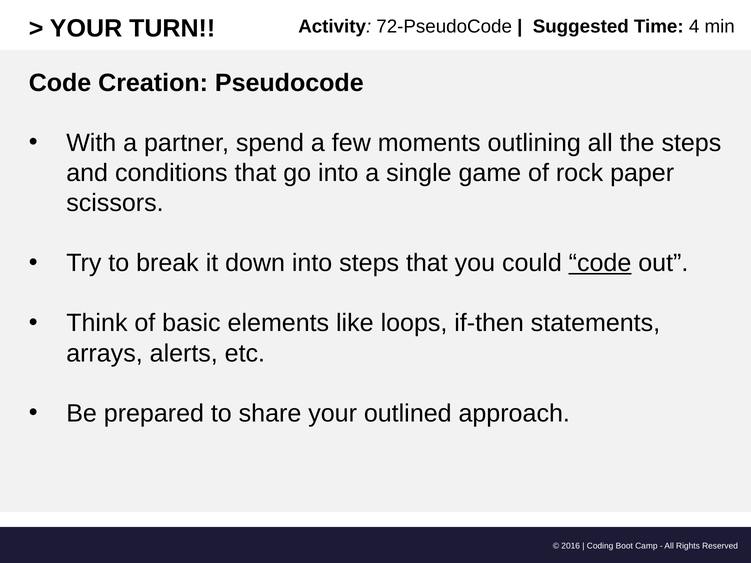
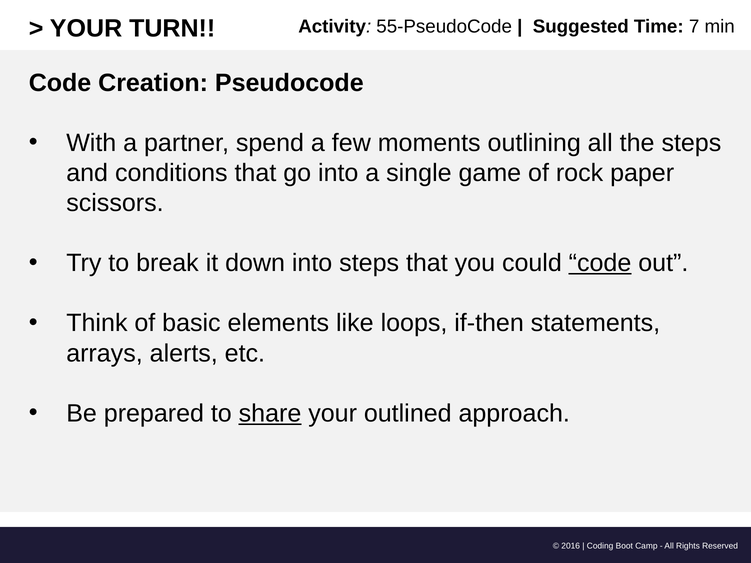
72-PseudoCode: 72-PseudoCode -> 55-PseudoCode (444, 27)
4: 4 -> 7 (694, 27)
share underline: none -> present (270, 413)
